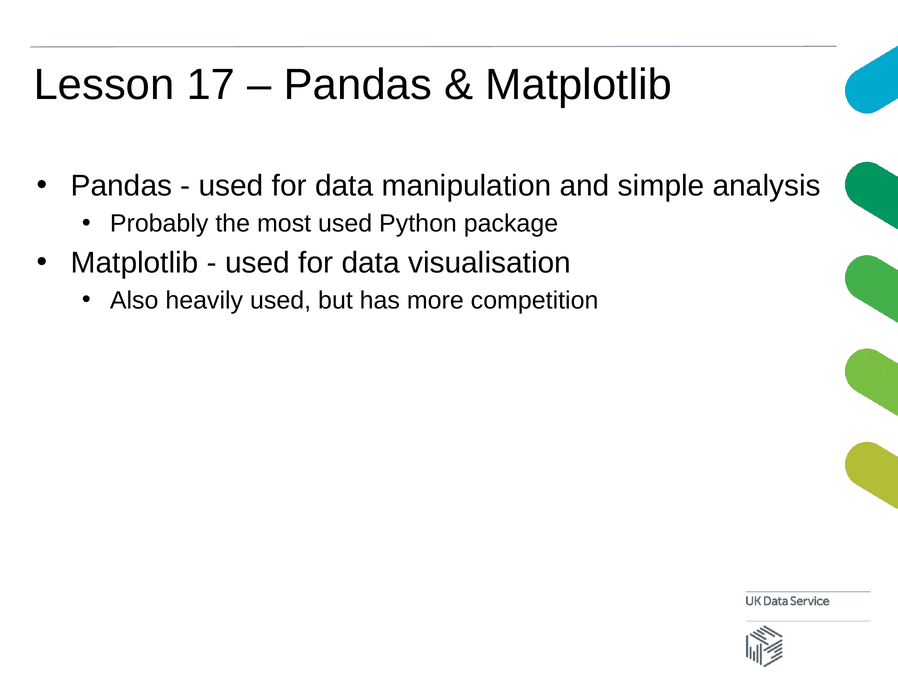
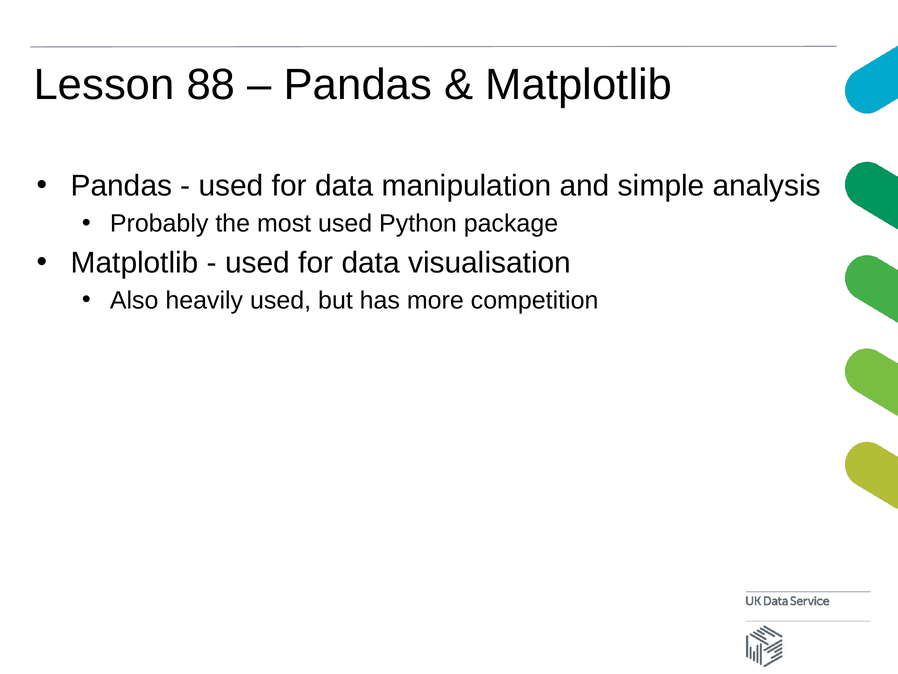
17: 17 -> 88 (211, 85)
